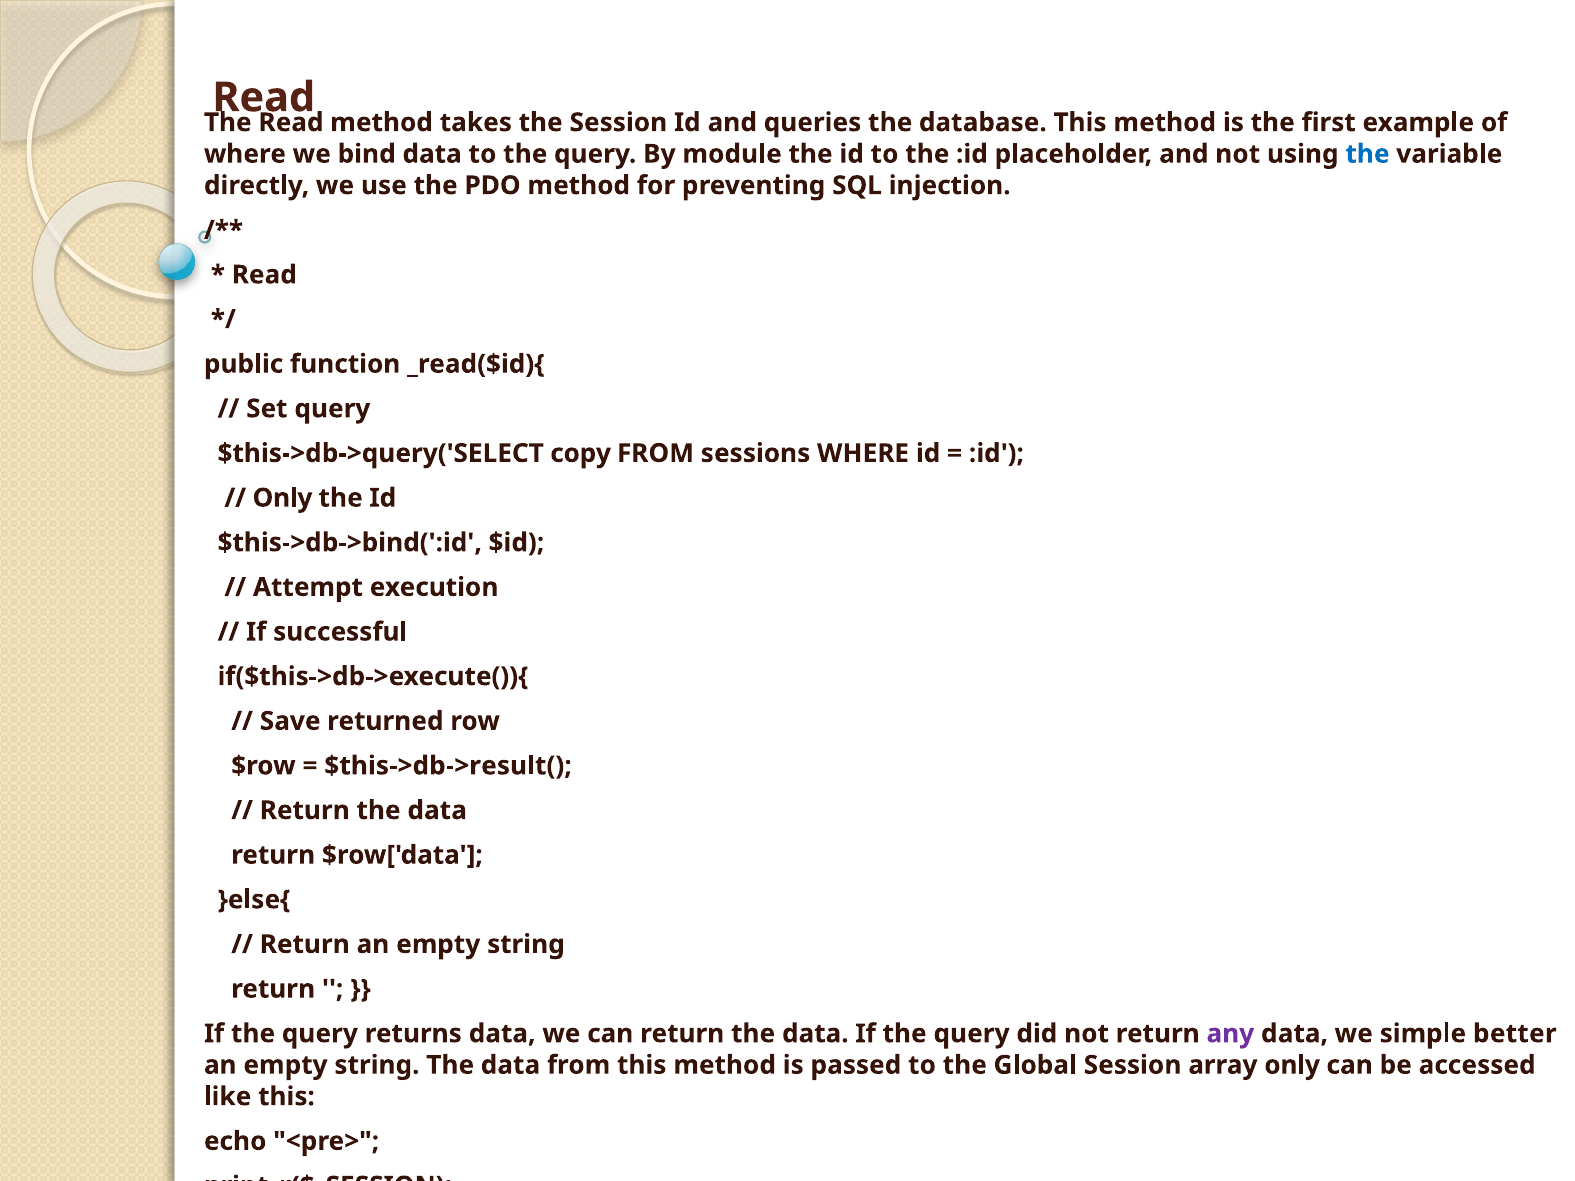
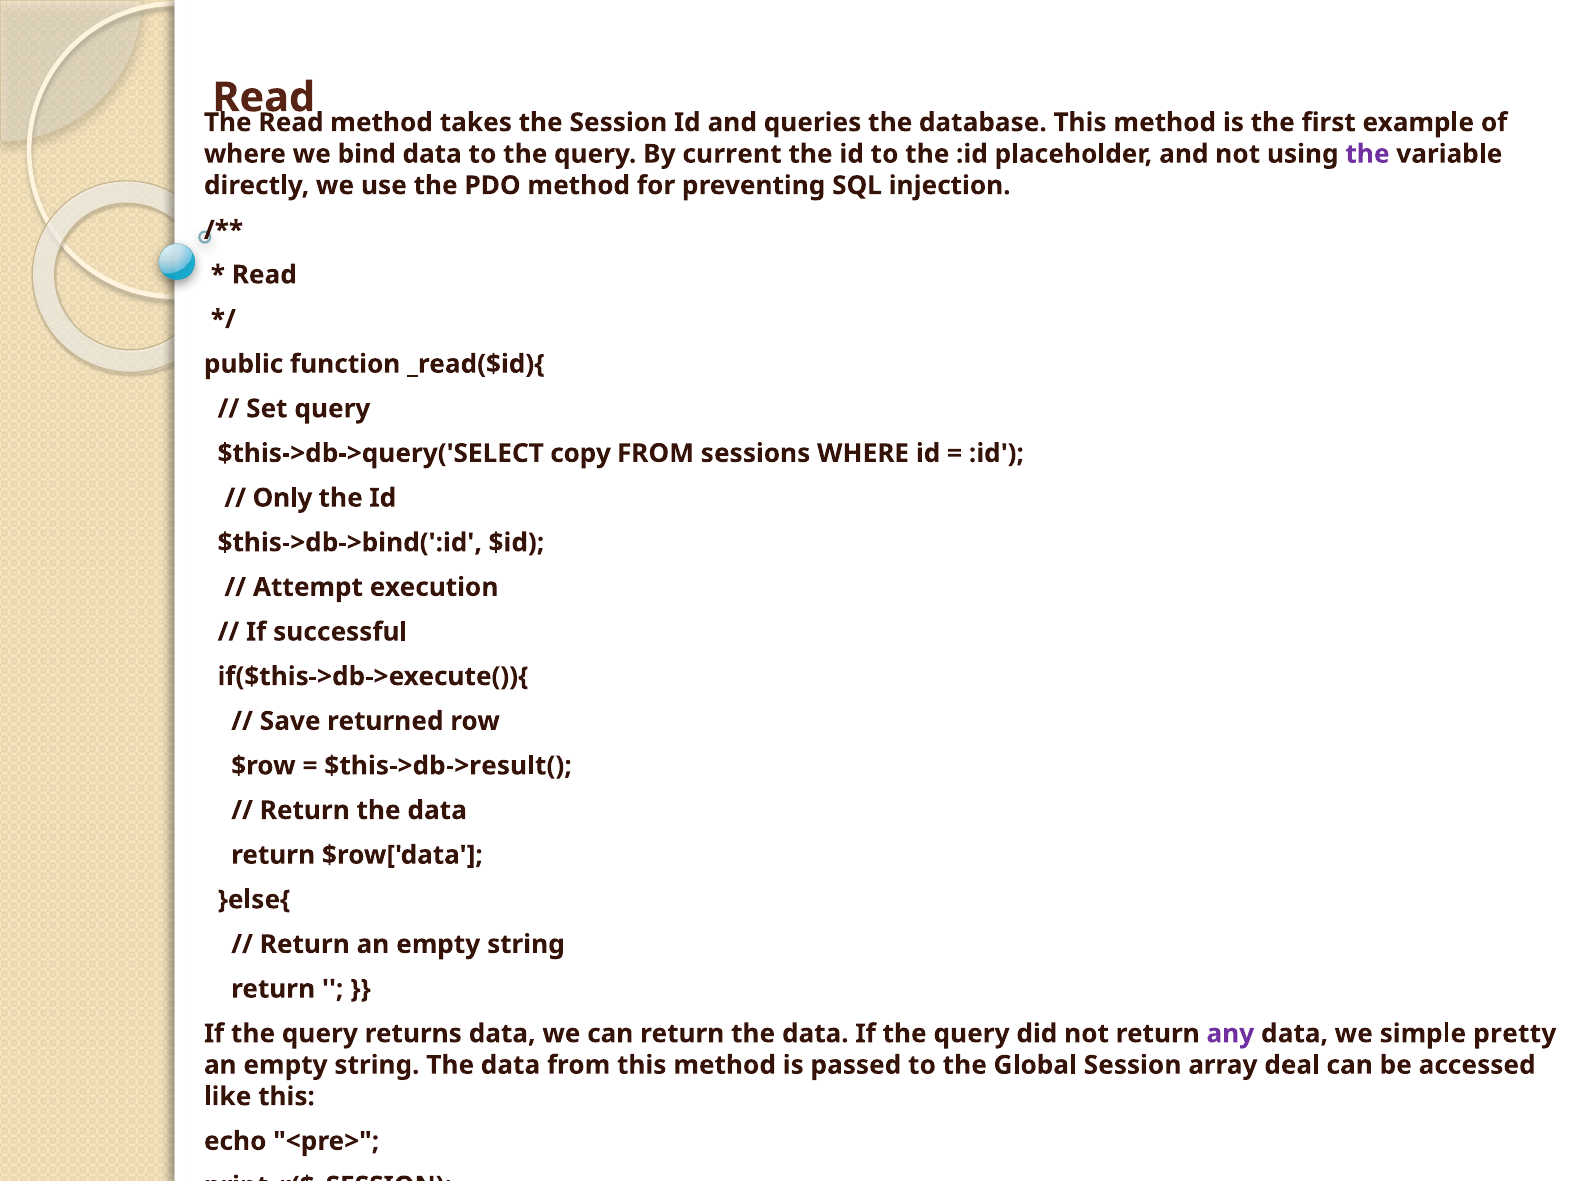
module: module -> current (732, 154)
the colour: blue -> purple (1367, 154)
better: better -> pretty (1515, 1034)
array only: only -> deal (1292, 1065)
